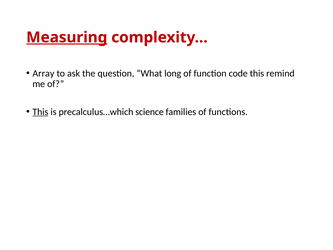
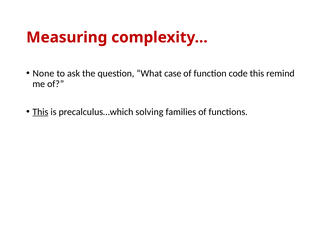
Measuring underline: present -> none (67, 37)
Array: Array -> None (43, 73)
long: long -> case (173, 73)
science: science -> solving (149, 112)
